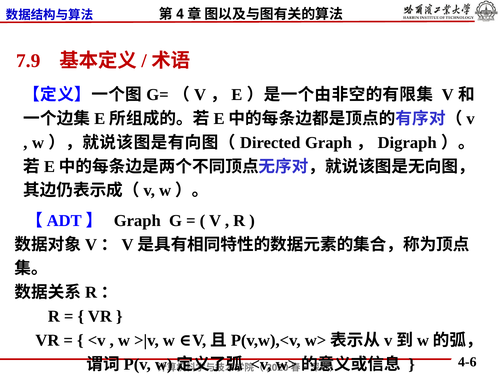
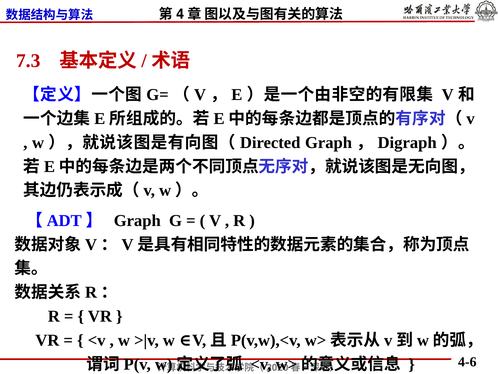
7.9: 7.9 -> 7.3 (28, 61)
